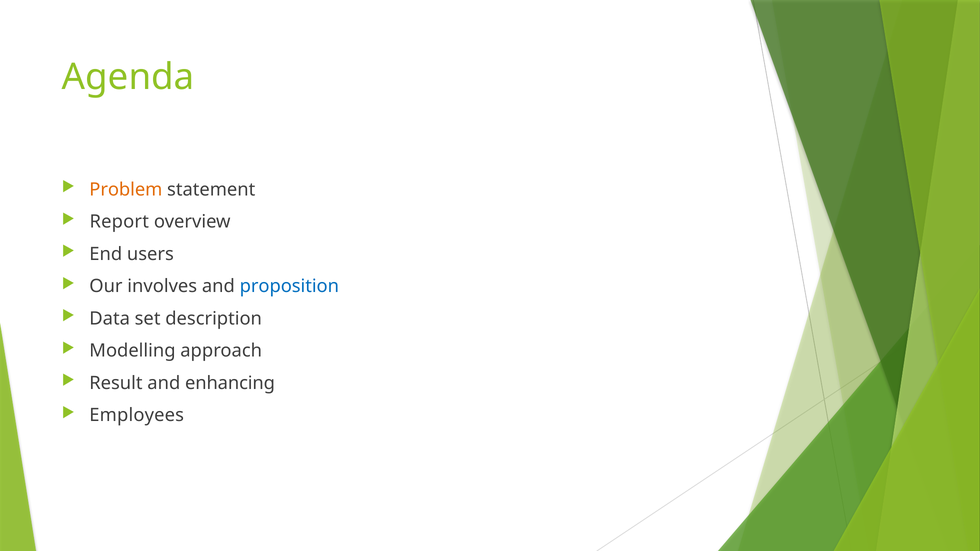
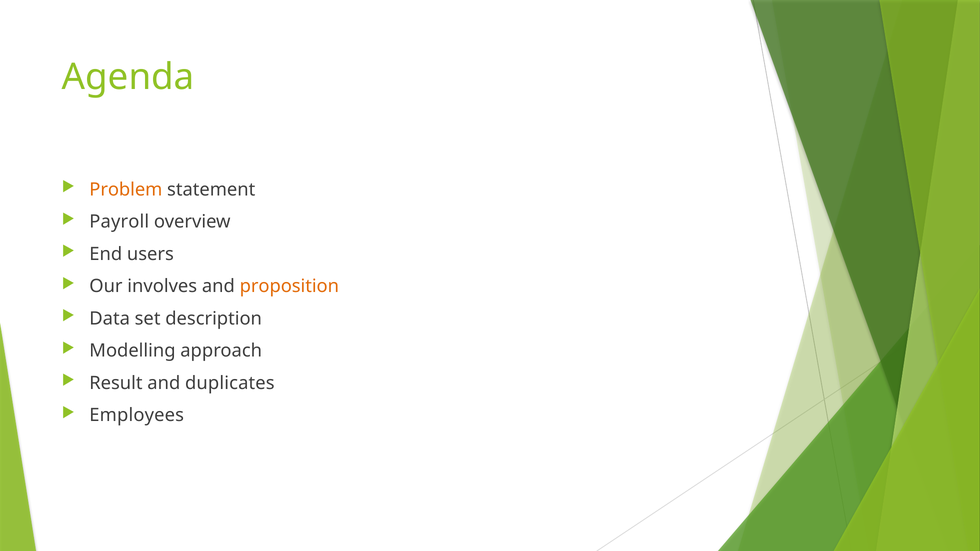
Report: Report -> Payroll (119, 222)
proposition colour: blue -> orange (289, 286)
enhancing: enhancing -> duplicates (230, 383)
